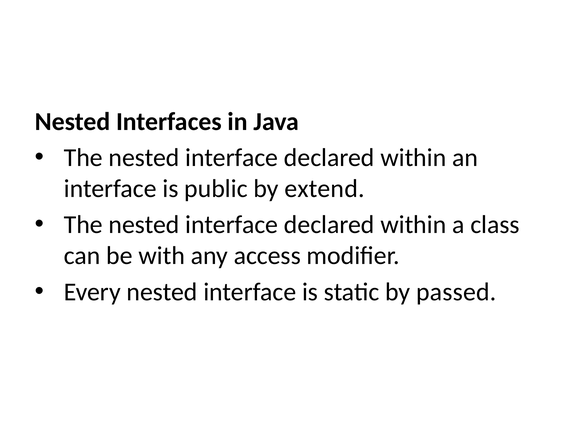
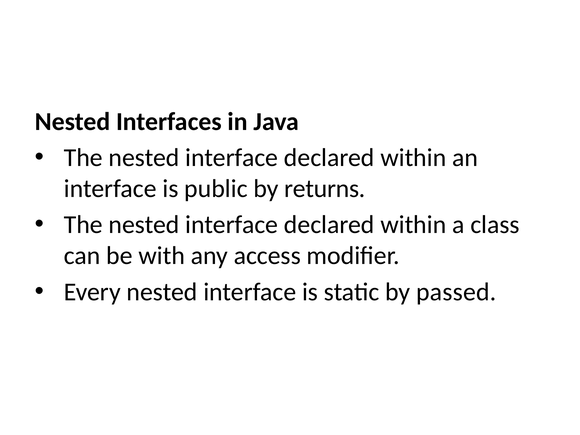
extend: extend -> returns (325, 189)
